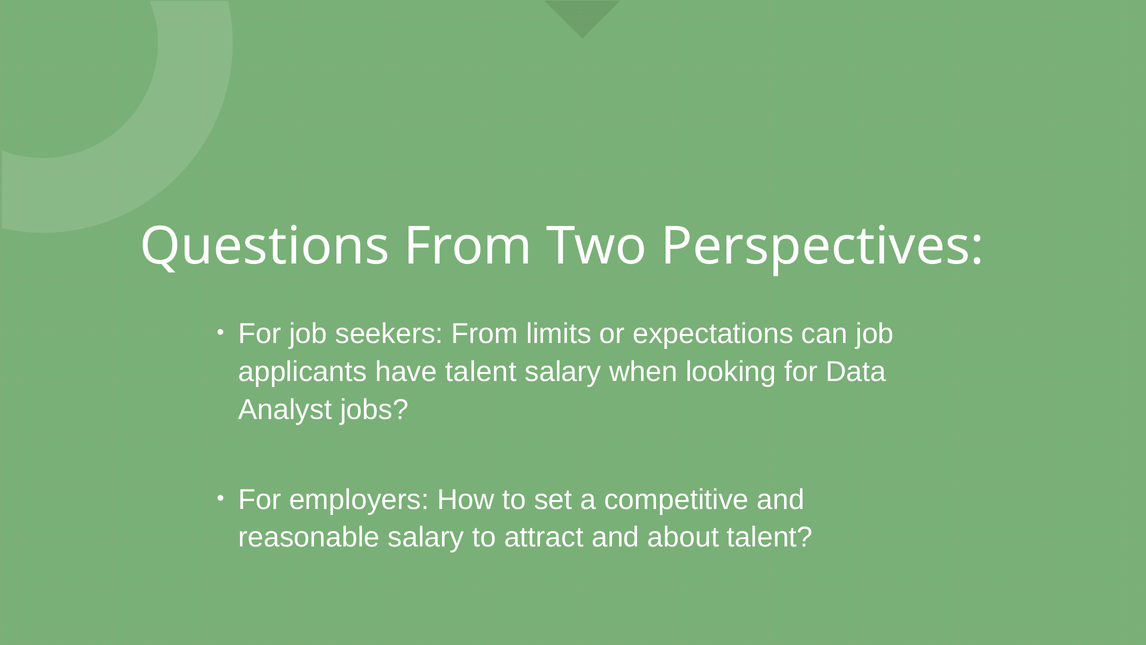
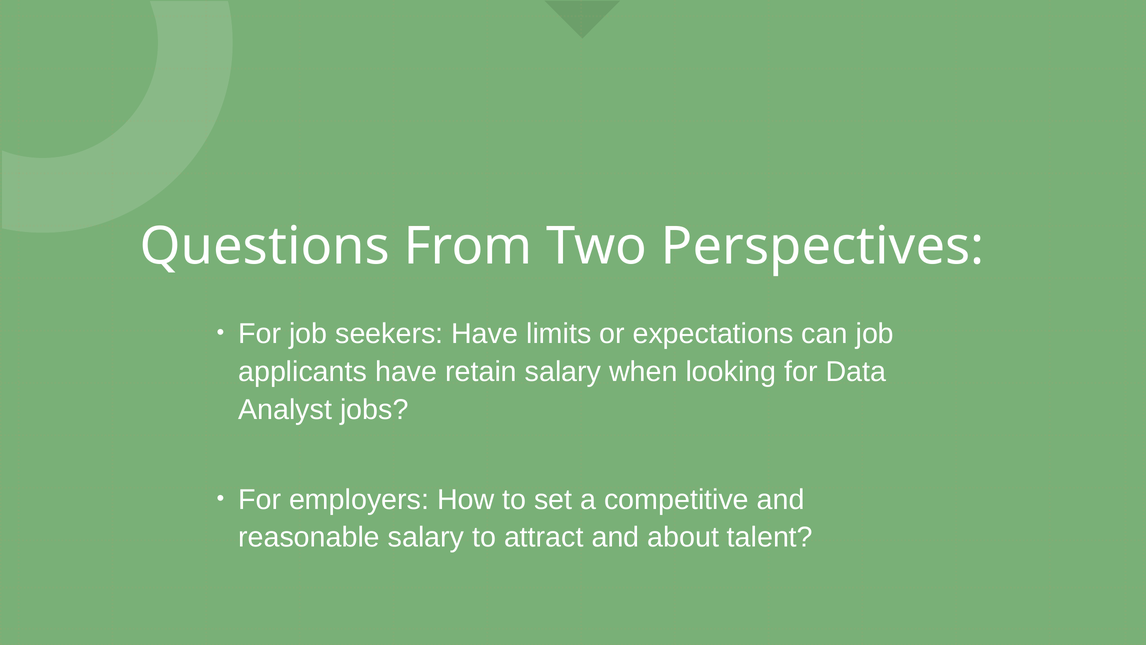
seekers From: From -> Have (485, 334)
have talent: talent -> retain (481, 372)
